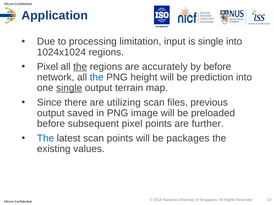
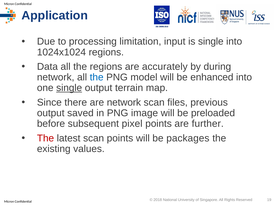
Pixel: Pixel -> Data (47, 67)
the underline: present -> none (80, 67)
by before: before -> during (217, 67)
height: height -> model (144, 77)
prediction: prediction -> enhanced (212, 77)
are utilizing: utilizing -> network (124, 103)
The colour: blue -> red (46, 138)
